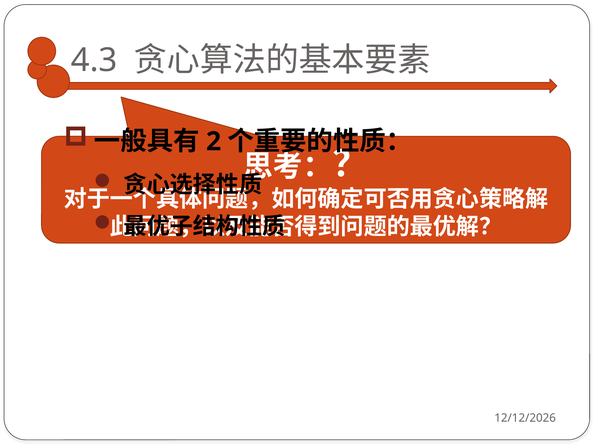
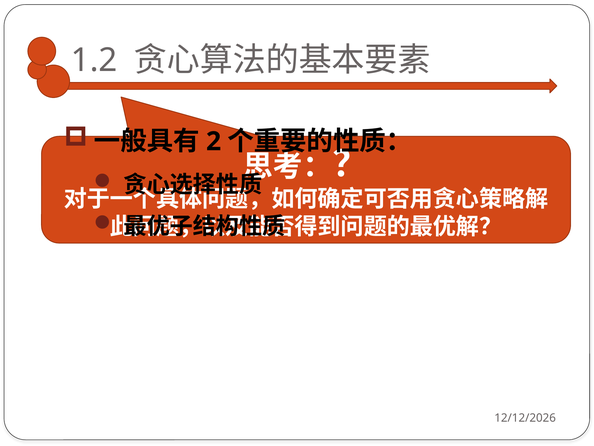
4.3: 4.3 -> 1.2 (94, 60)
